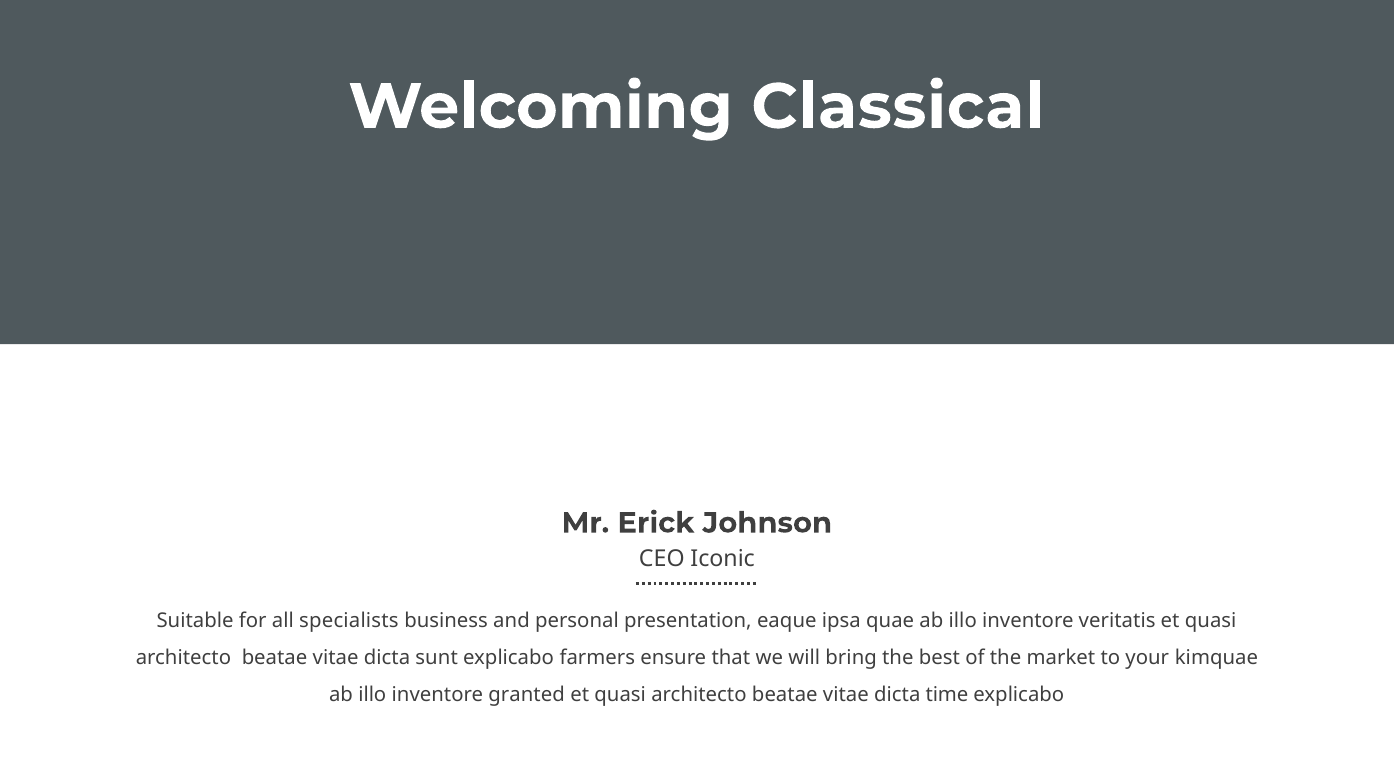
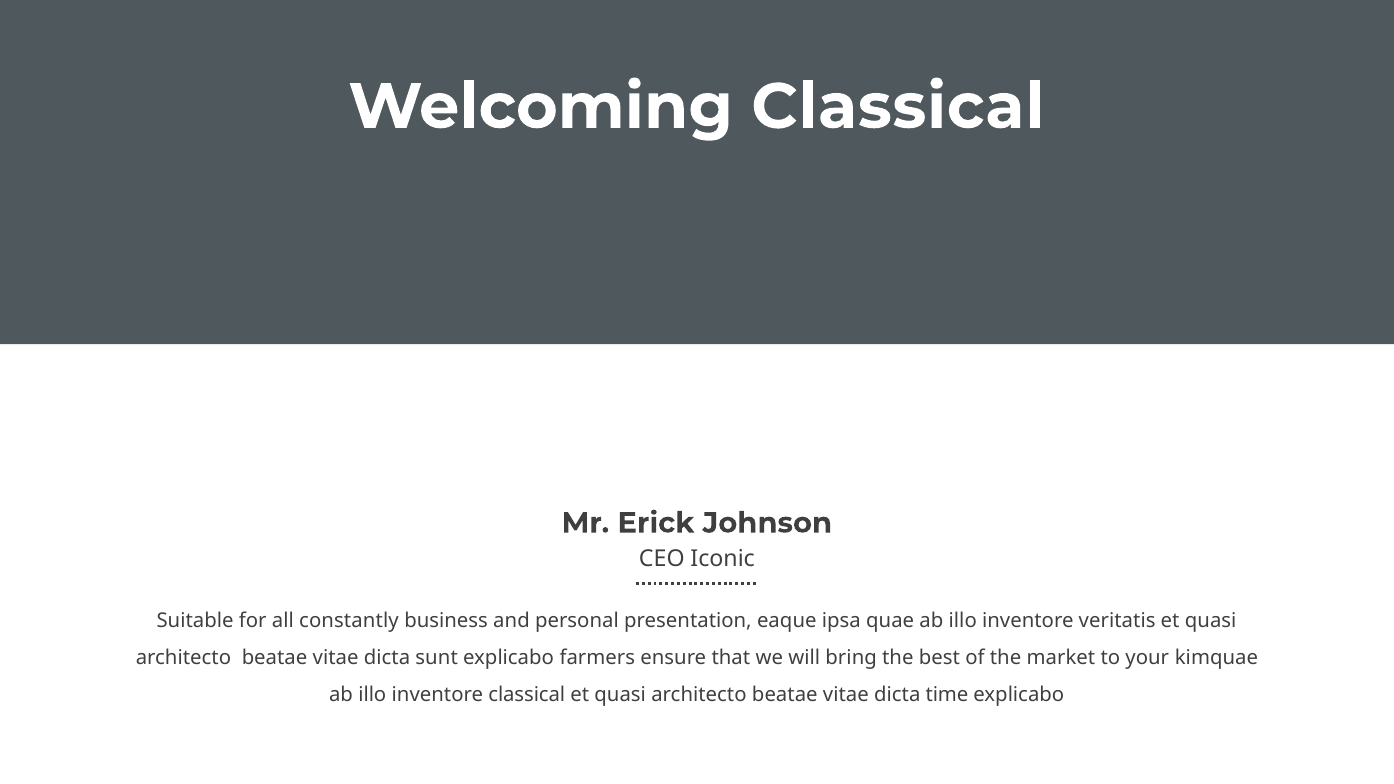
specialists: specialists -> constantly (349, 621)
inventore granted: granted -> classical (527, 695)
